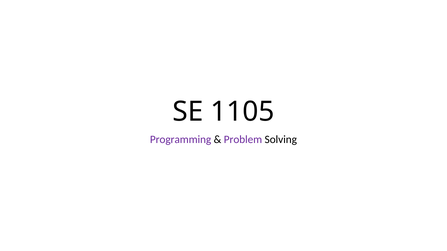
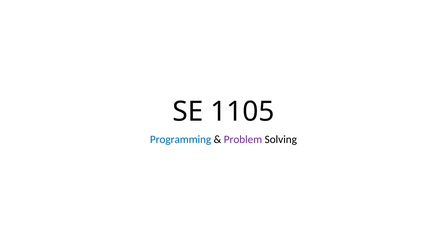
Programming colour: purple -> blue (181, 140)
